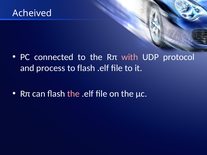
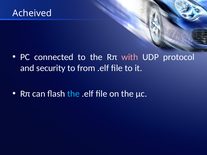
process: process -> security (51, 68)
to flash: flash -> from (86, 68)
the colour: pink -> light blue (73, 94)
